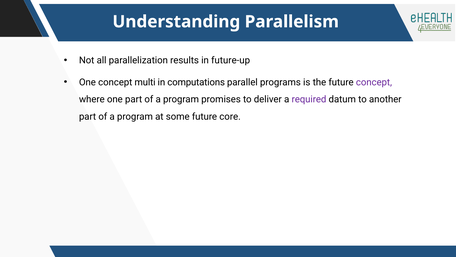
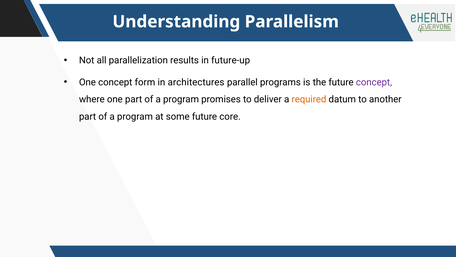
multi: multi -> form (145, 82)
computations: computations -> architectures (196, 82)
required colour: purple -> orange (309, 99)
